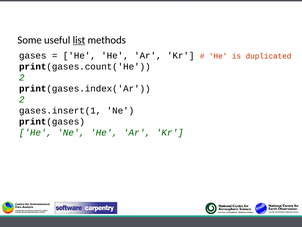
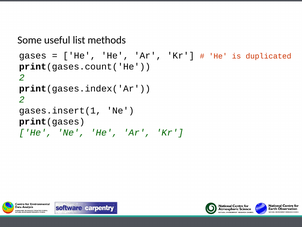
list underline: present -> none (79, 40)
